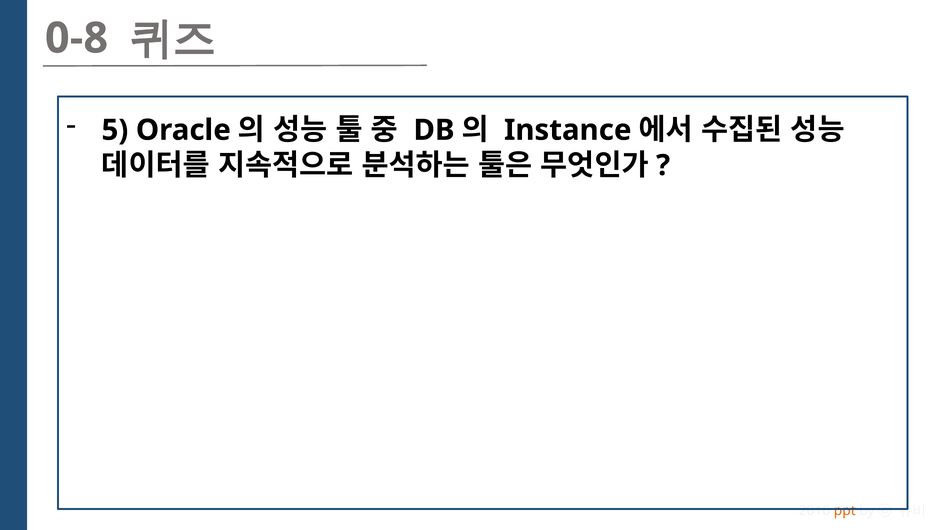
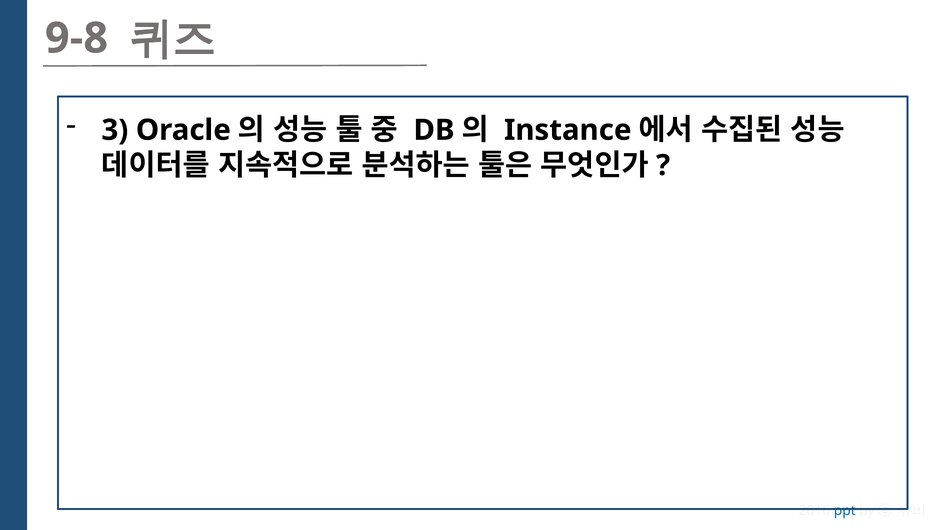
0-8: 0-8 -> 9-8 (77, 38)
5: 5 -> 3 (115, 130)
ppt colour: orange -> blue (845, 510)
